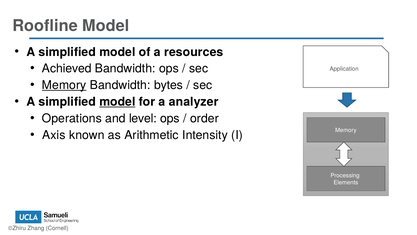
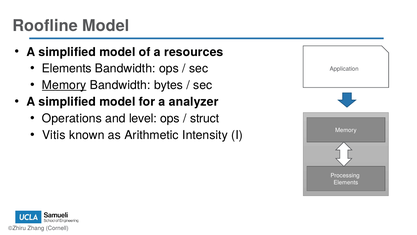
Achieved: Achieved -> Elements (67, 68)
model underline: present -> none (117, 102)
order: order -> struct (205, 118)
Axis: Axis -> Vitis (54, 135)
